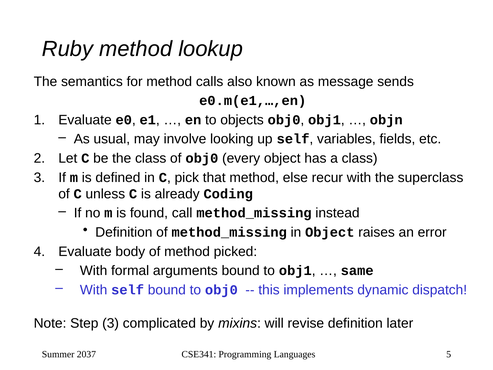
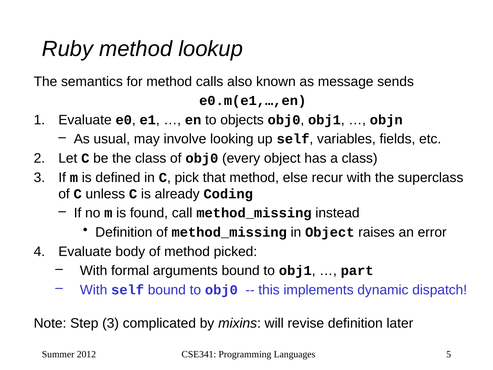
same: same -> part (357, 271)
2037: 2037 -> 2012 (86, 354)
